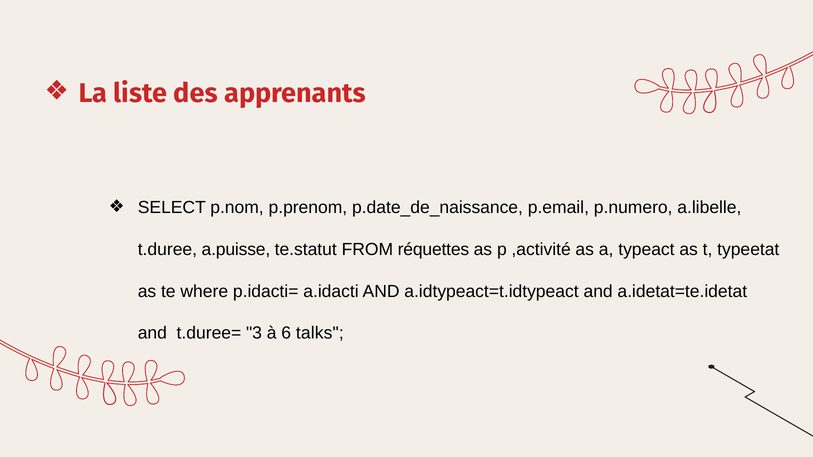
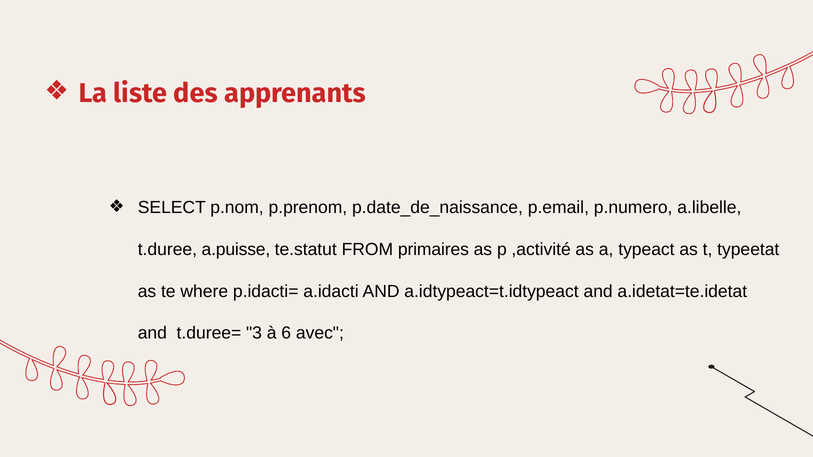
réquettes: réquettes -> primaires (433, 249)
talks: talks -> avec (320, 333)
